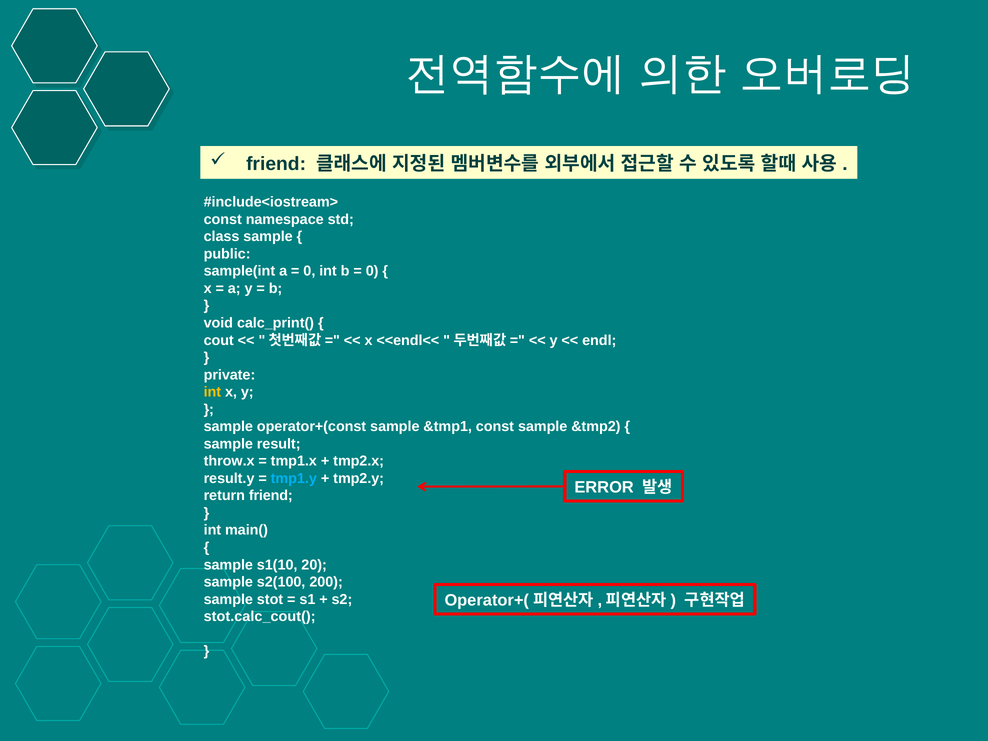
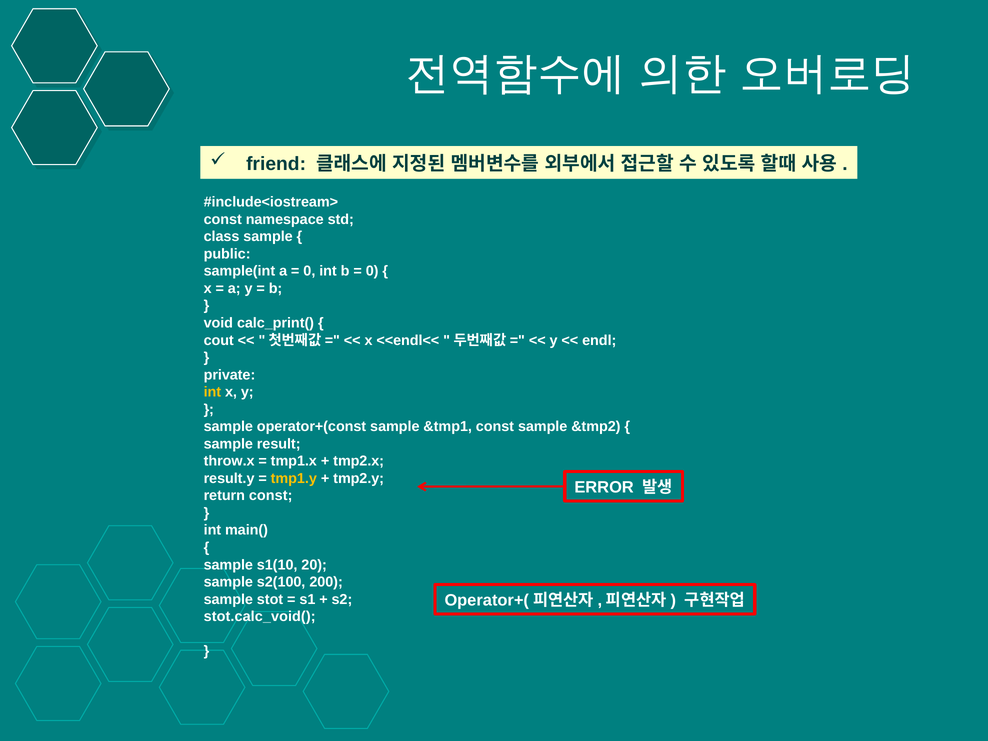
tmp1.y colour: light blue -> yellow (294, 478)
return friend: friend -> const (271, 496)
stot.calc_cout(: stot.calc_cout( -> stot.calc_void( (260, 617)
